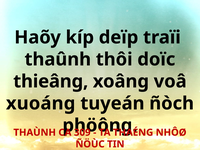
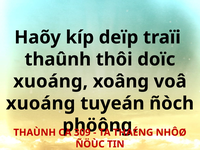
thieâng: thieâng -> xuoáng (51, 81)
